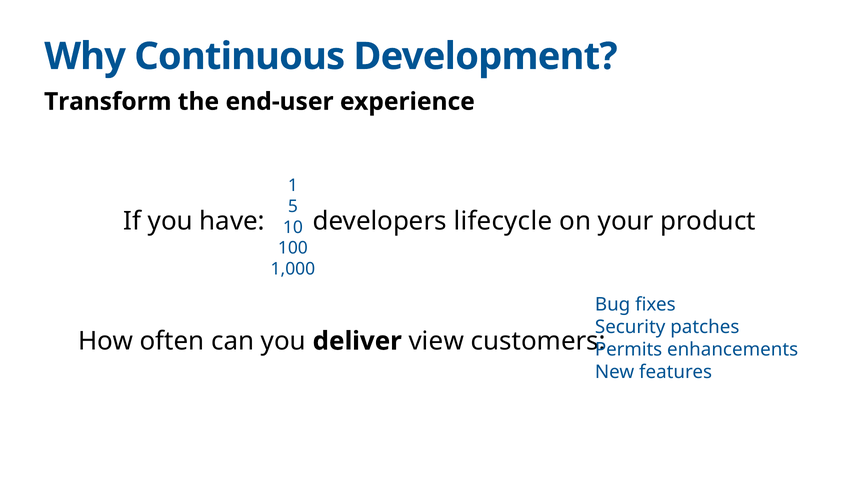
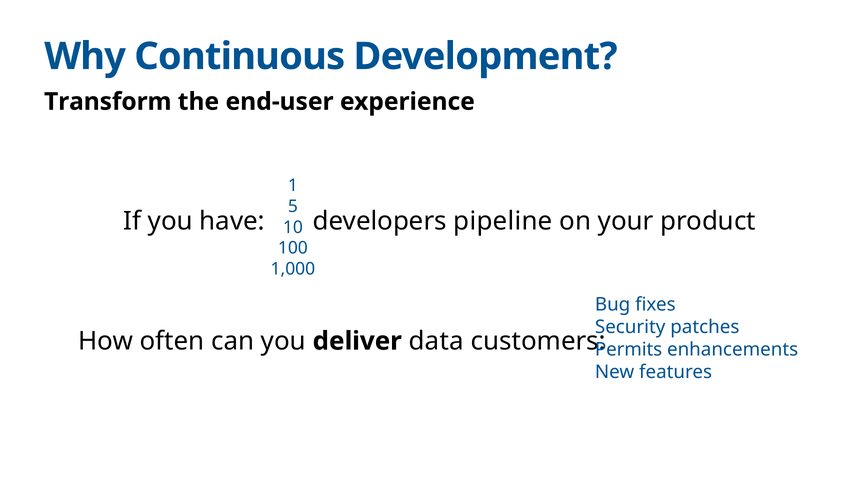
lifecycle: lifecycle -> pipeline (503, 221)
view: view -> data (436, 341)
